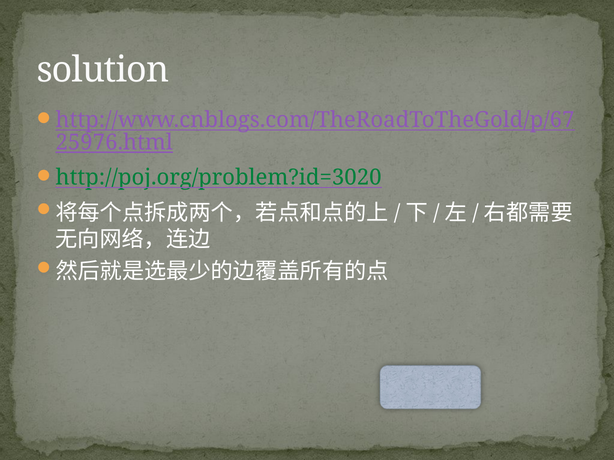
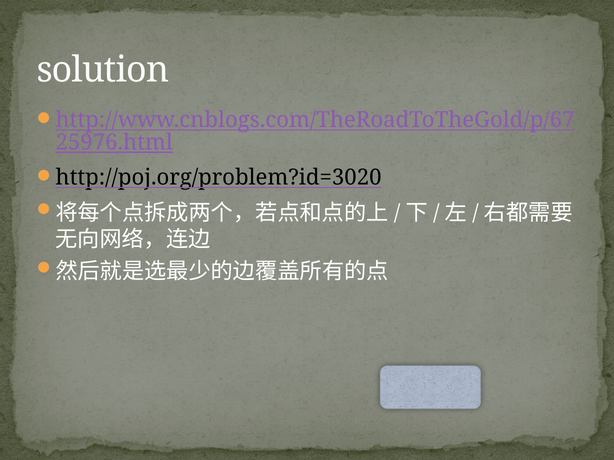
http://poj.org/problem?id=3020 colour: green -> black (219, 178)
